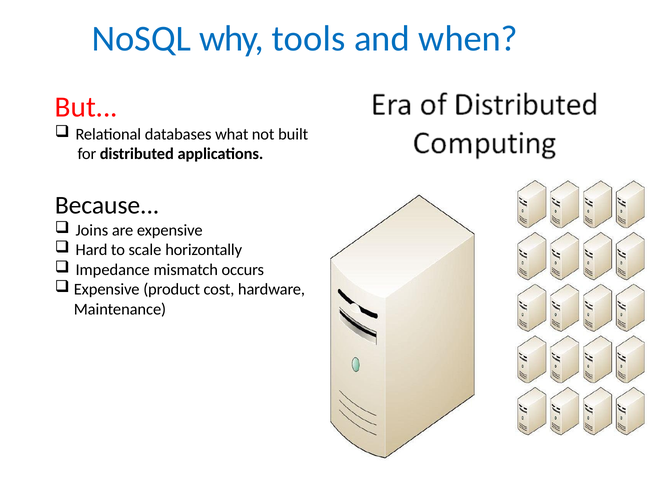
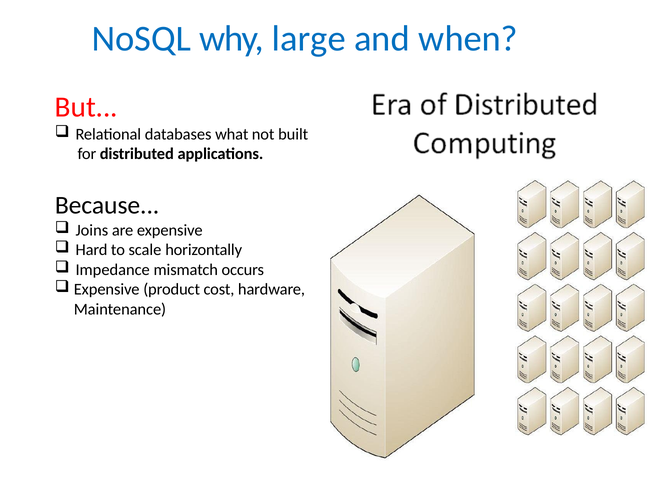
tools: tools -> large (309, 39)
